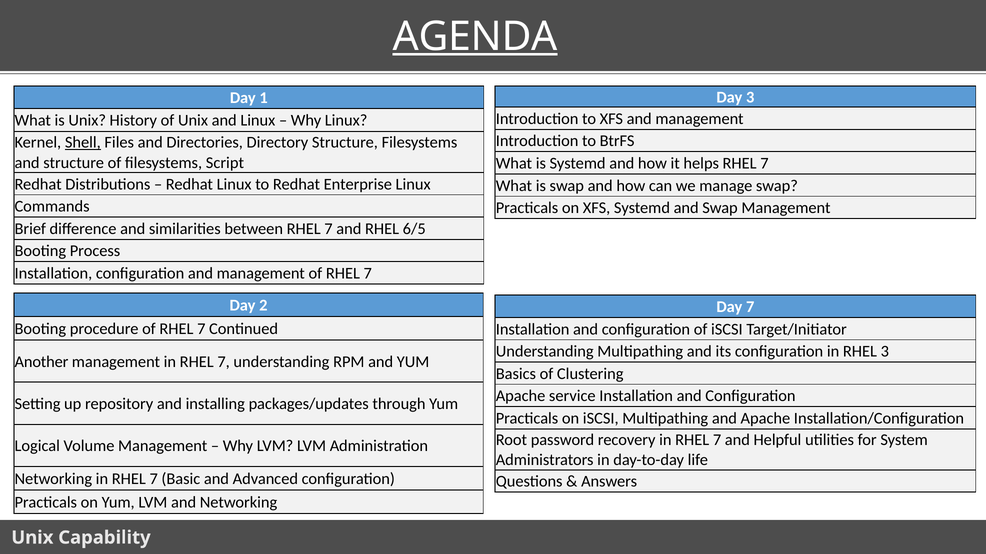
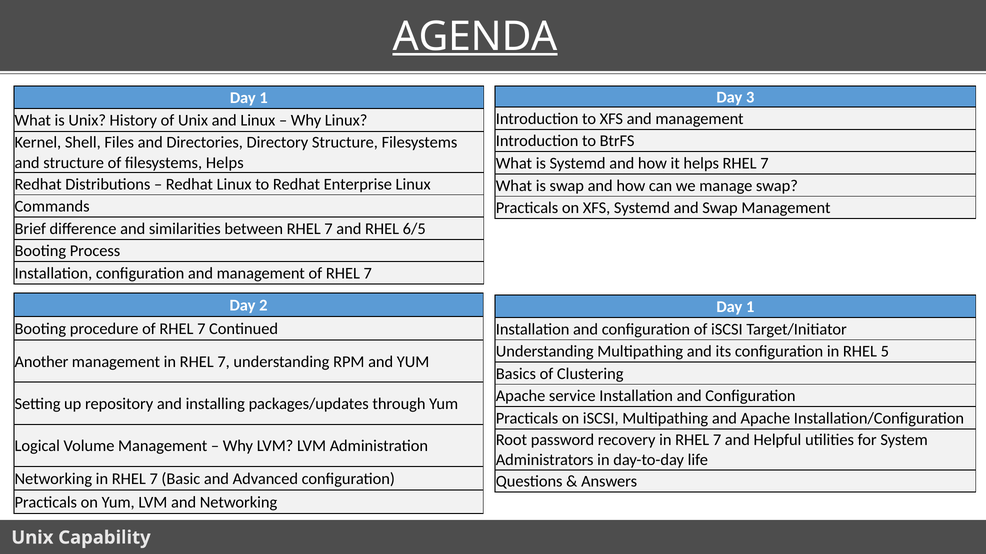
Shell underline: present -> none (83, 143)
filesystems Script: Script -> Helps (225, 163)
7: 7 -> 1 (750, 307)
RHEL 3: 3 -> 5 (885, 352)
